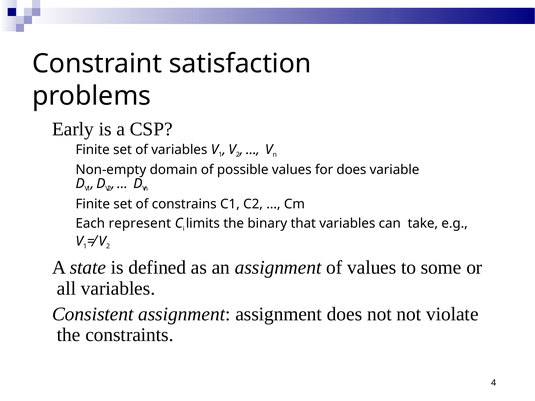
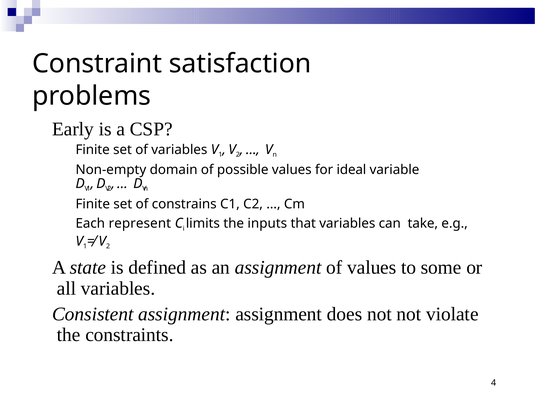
for does: does -> ideal (351, 170)
binary: binary -> inputs (267, 224)
